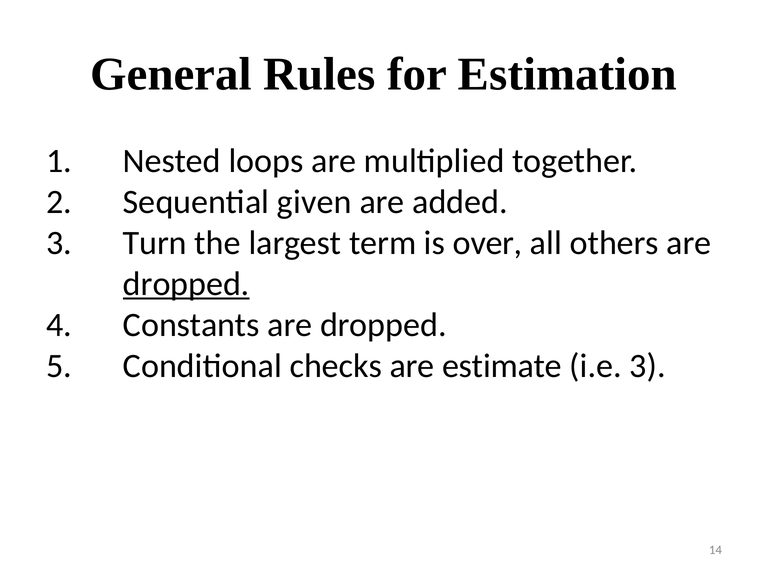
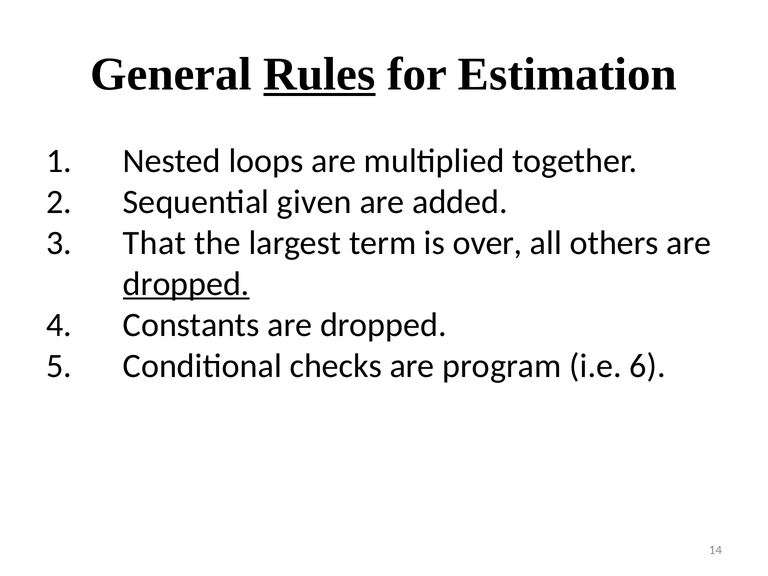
Rules underline: none -> present (319, 74)
Turn: Turn -> That (155, 243)
estimate: estimate -> program (502, 366)
i.e 3: 3 -> 6 (648, 366)
